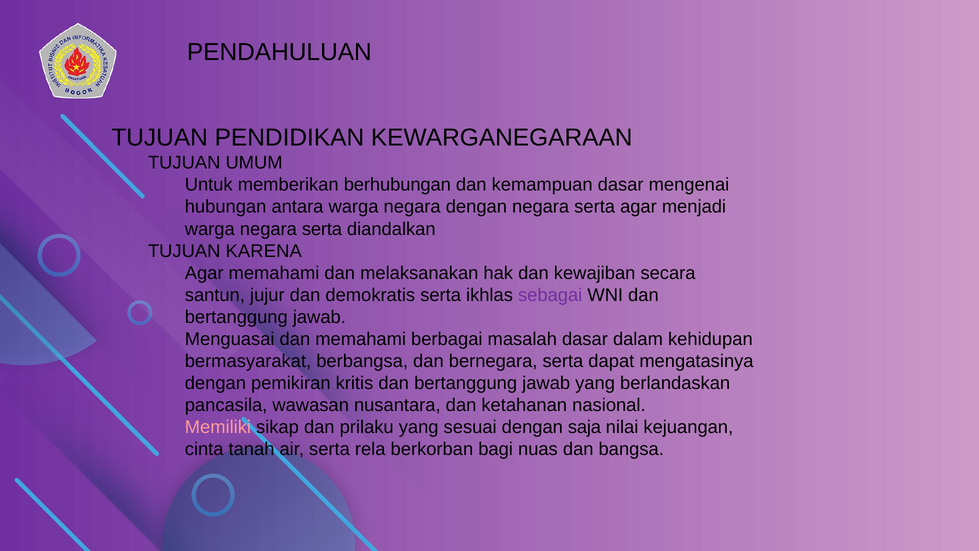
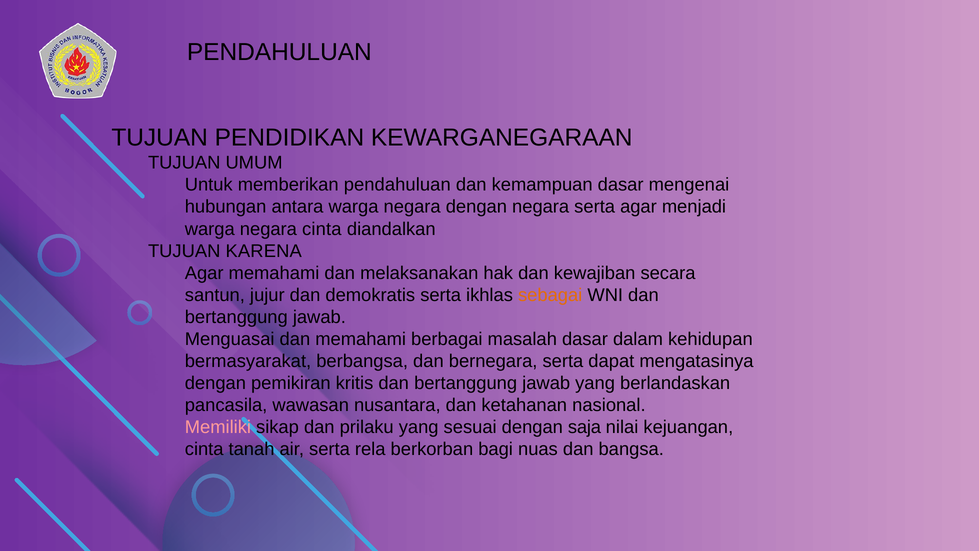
memberikan berhubungan: berhubungan -> pendahuluan (397, 185)
warga negara serta: serta -> cinta (322, 229)
sebagai colour: purple -> orange (550, 295)
